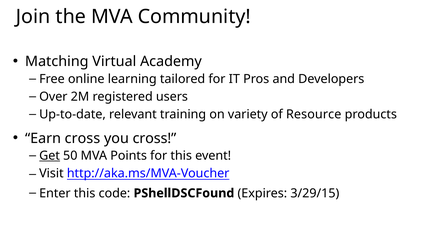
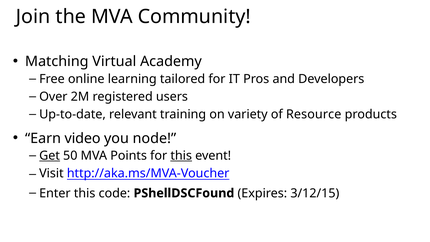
Earn cross: cross -> video (83, 138)
you cross: cross -> node (154, 138)
this underline: none -> present (181, 156)
3/29/15: 3/29/15 -> 3/12/15 (315, 193)
